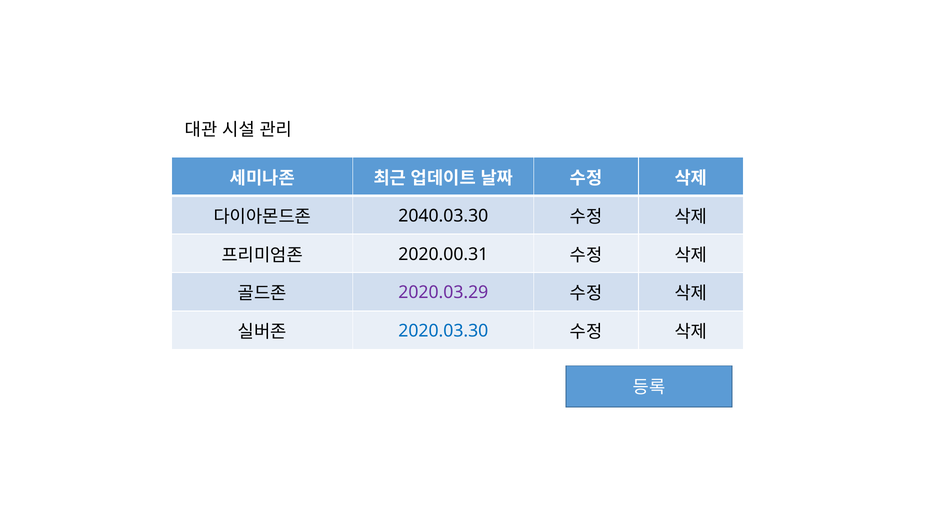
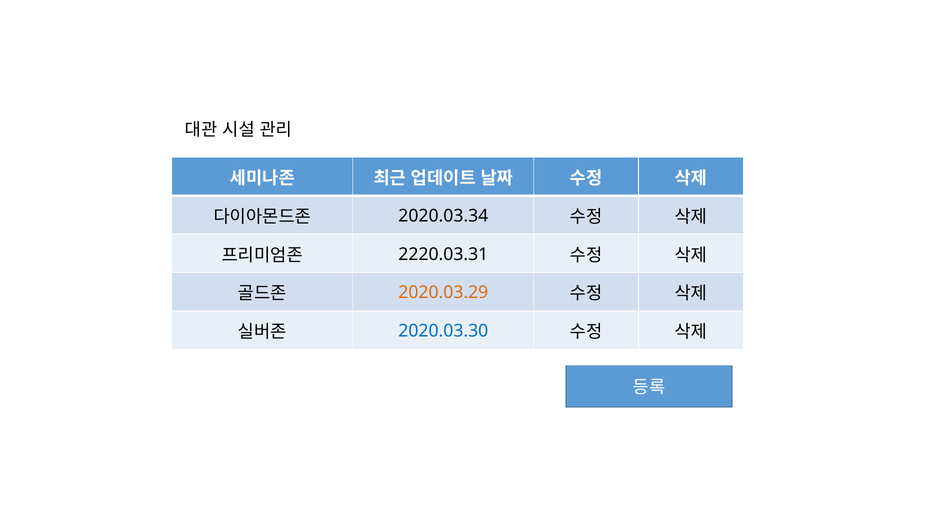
2040.03.30: 2040.03.30 -> 2020.03.34 (443, 216)
2020.00.31: 2020.00.31 -> 2220.03.31 (443, 254)
2020.03.29 colour: purple -> orange (443, 293)
